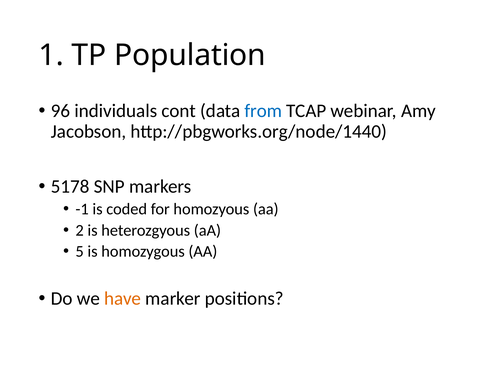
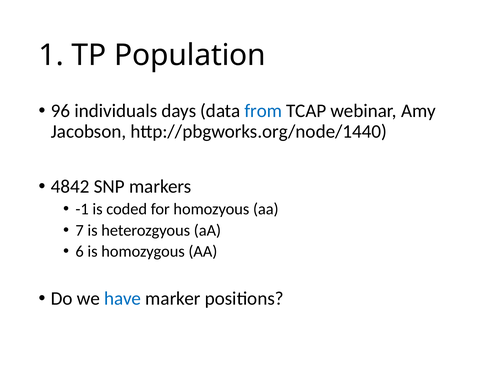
cont: cont -> days (179, 111)
5178: 5178 -> 4842 (70, 186)
2: 2 -> 7 (80, 230)
5: 5 -> 6 (80, 251)
have colour: orange -> blue (123, 298)
